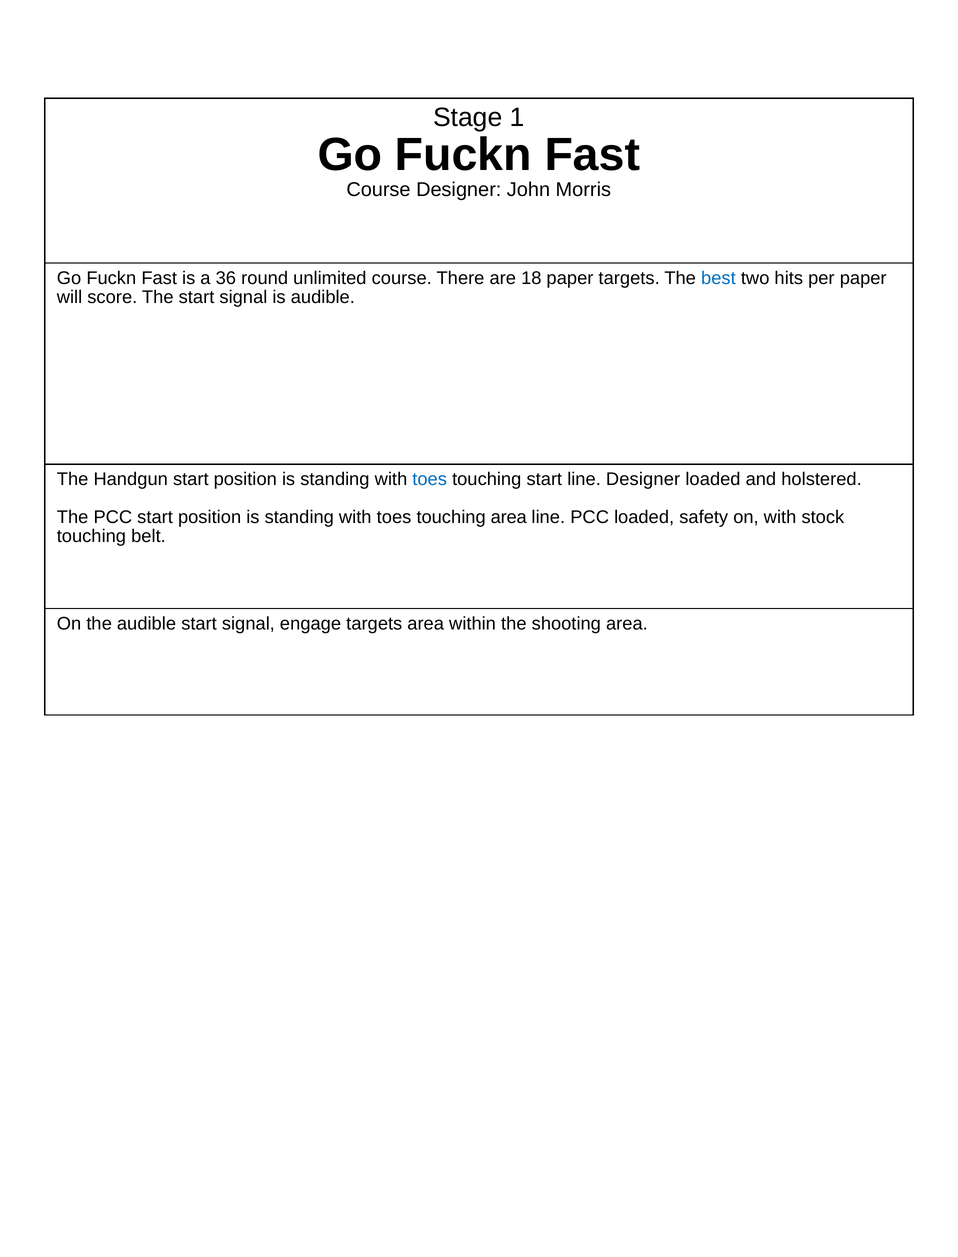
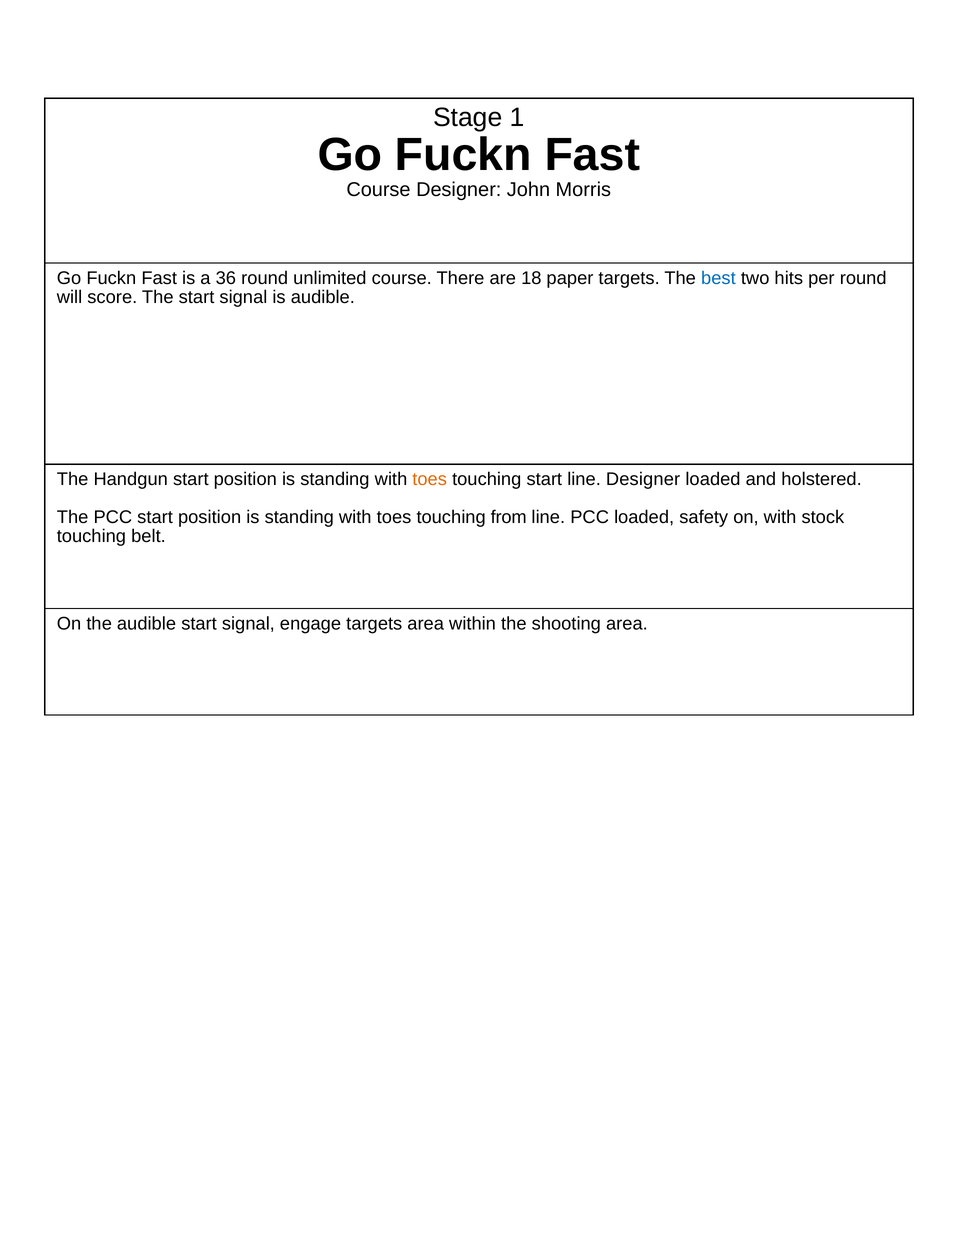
per paper: paper -> round (863, 278)
toes colour: blue -> orange (430, 480)
touching area: area -> from (509, 517)
